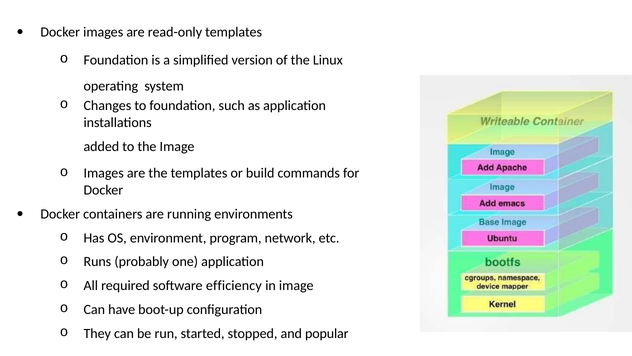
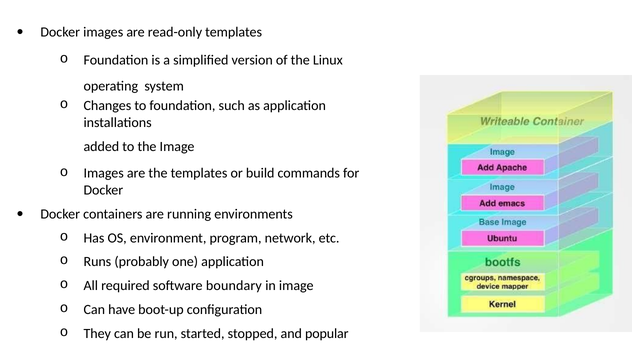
efficiency: efficiency -> boundary (234, 286)
